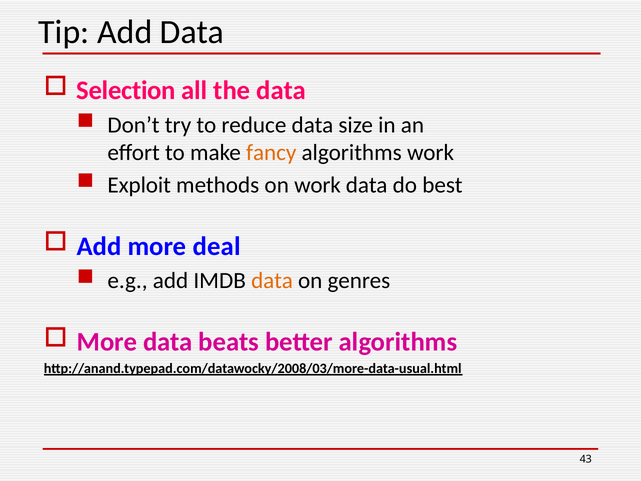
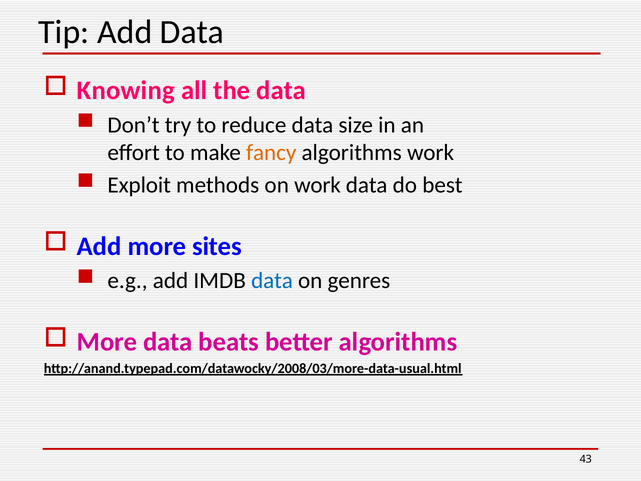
Selection: Selection -> Knowing (126, 91)
deal: deal -> sites (217, 246)
data colour: orange -> blue (272, 281)
